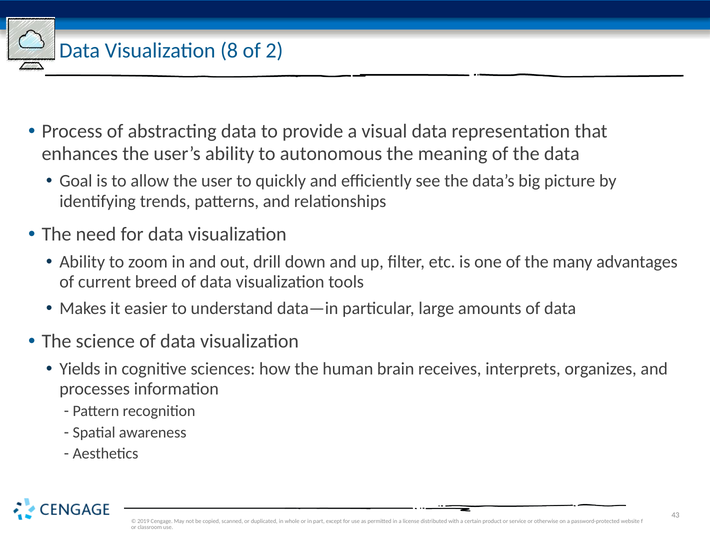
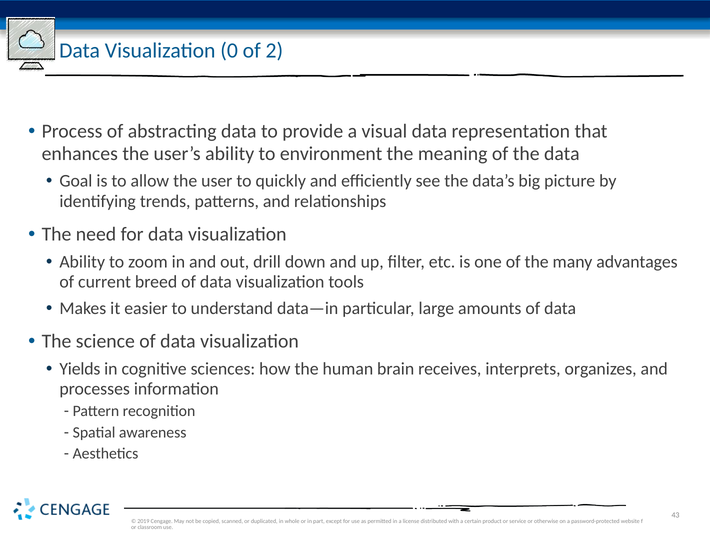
8: 8 -> 0 (229, 51)
autonomous: autonomous -> environment (331, 153)
